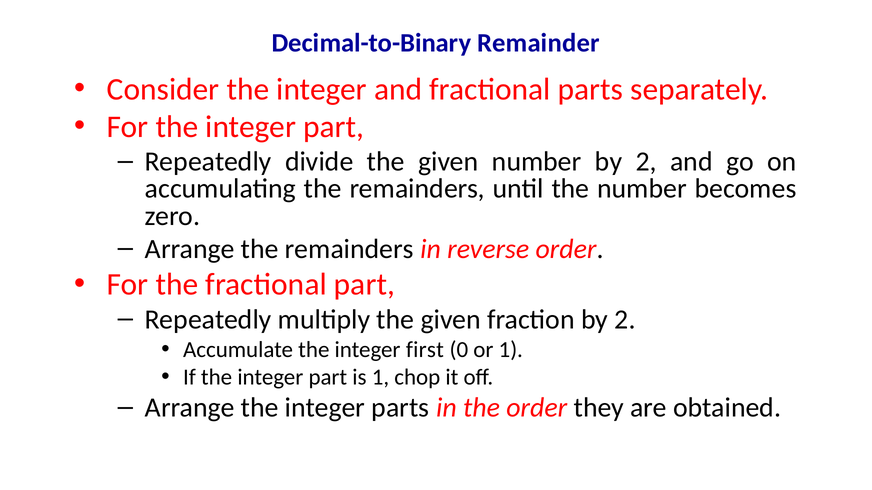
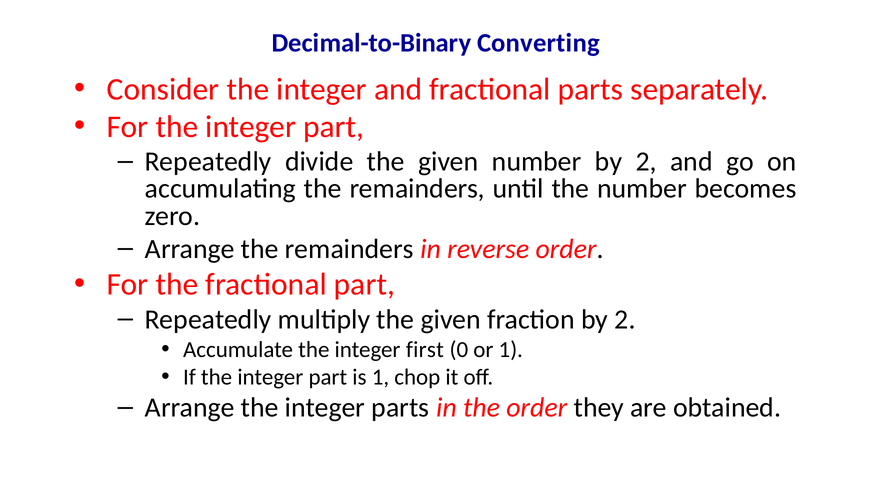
Remainder: Remainder -> Converting (538, 43)
